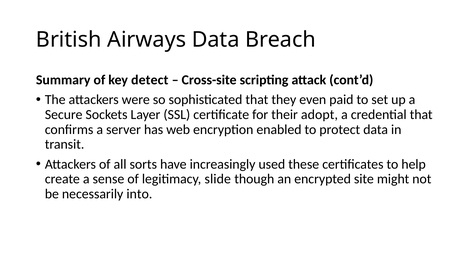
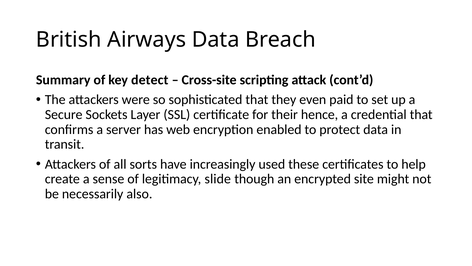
adopt: adopt -> hence (320, 114)
into: into -> also (139, 194)
